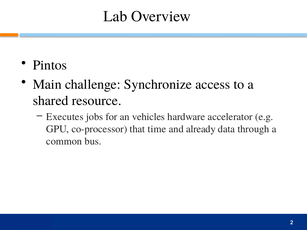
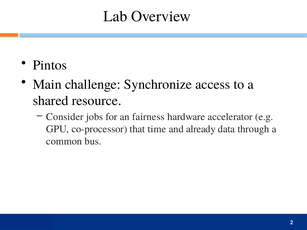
Executes: Executes -> Consider (65, 117)
vehicles: vehicles -> fairness (148, 117)
